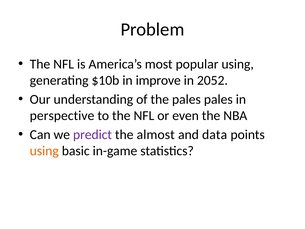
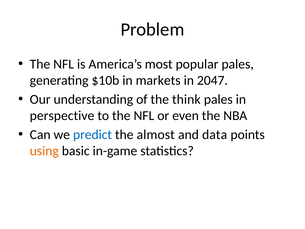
popular using: using -> pales (238, 64)
improve: improve -> markets (158, 80)
2052: 2052 -> 2047 (212, 80)
the pales: pales -> think (186, 99)
predict colour: purple -> blue (92, 134)
